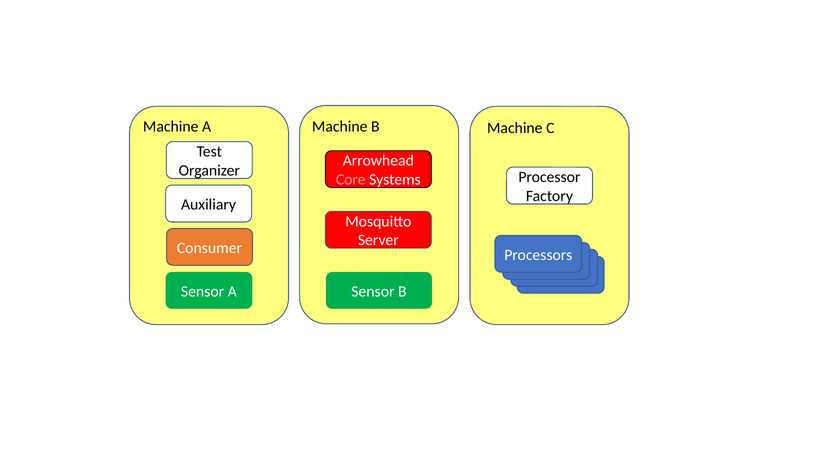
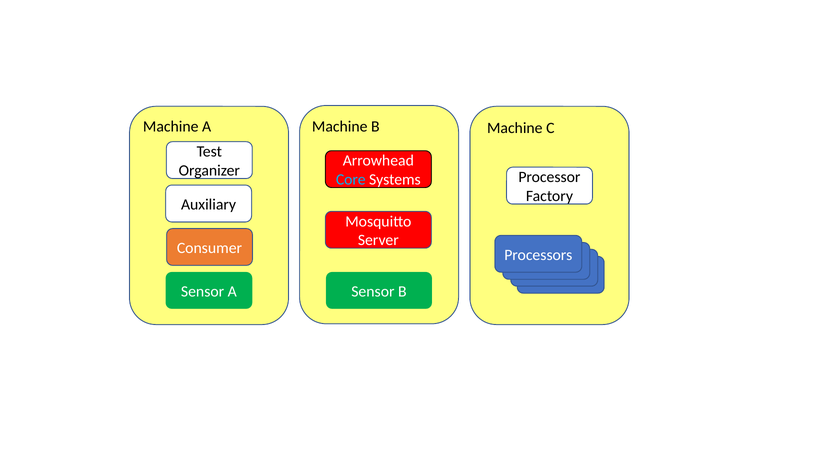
Core colour: pink -> light blue (351, 180)
